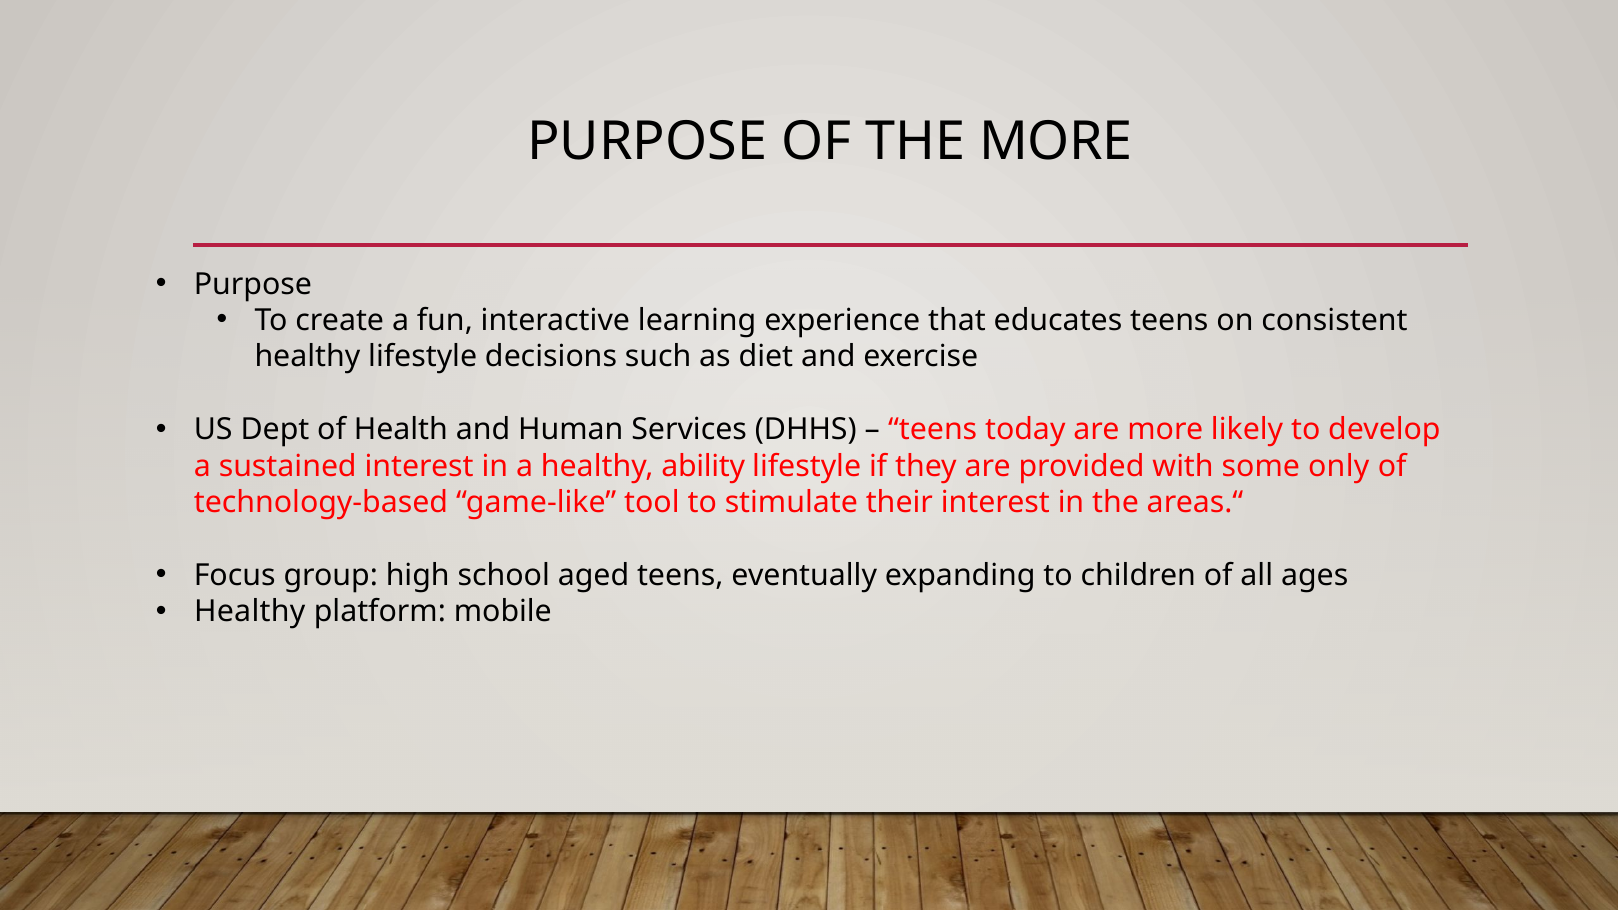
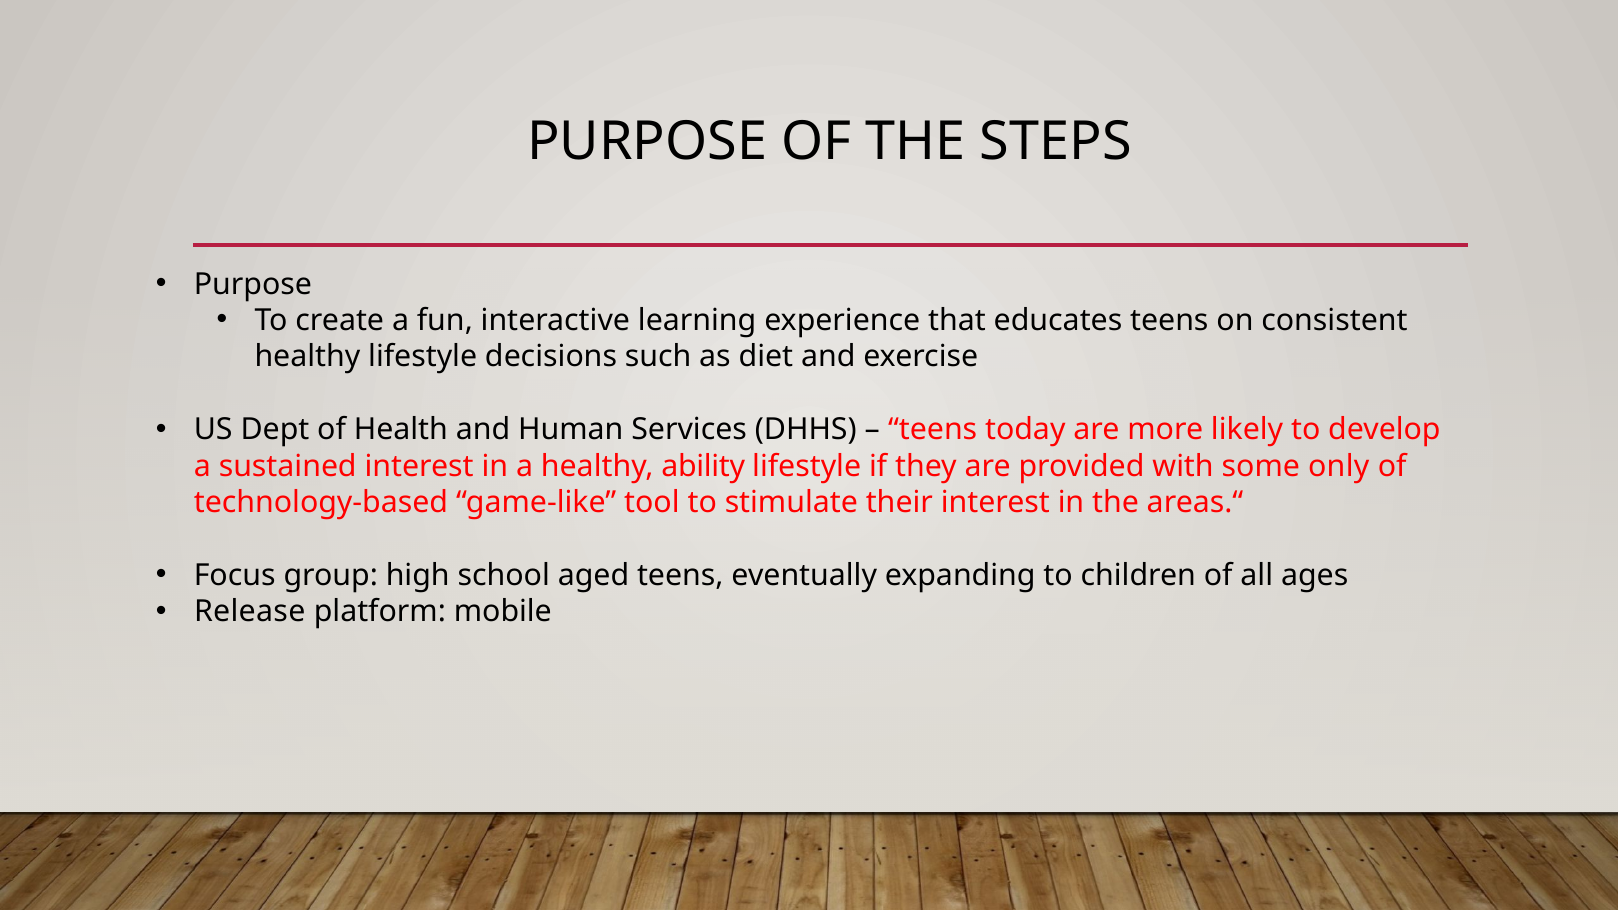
THE MORE: MORE -> STEPS (1056, 142)
Healthy: Healthy -> Release (250, 612)
